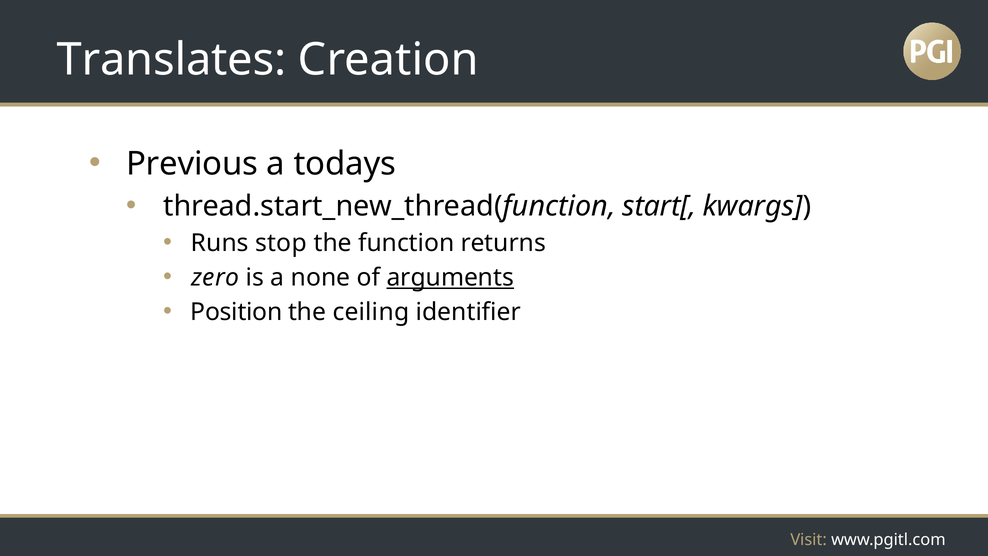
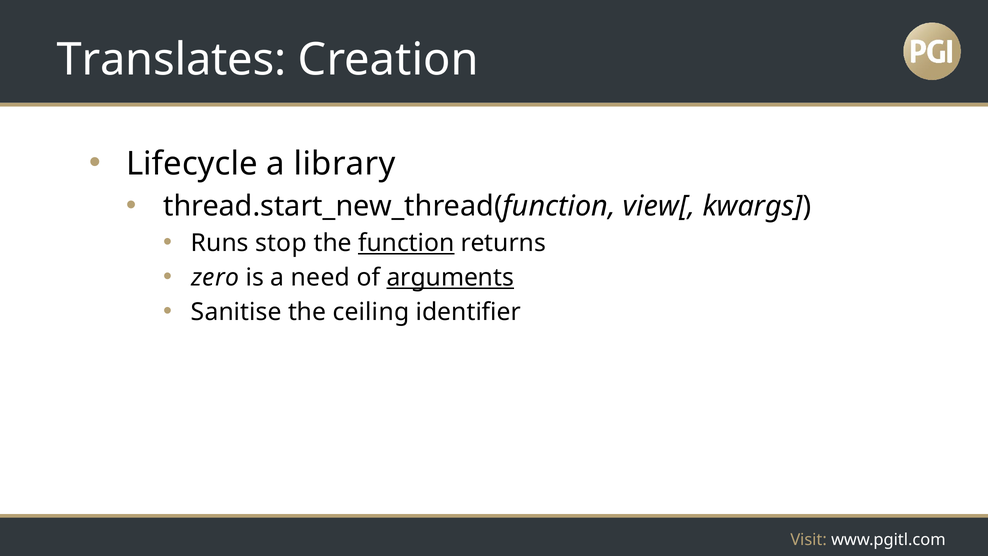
Previous: Previous -> Lifecycle (192, 164)
todays: todays -> library (345, 164)
start[: start[ -> view[ (659, 206)
function underline: none -> present (406, 243)
none: none -> need (320, 277)
Position: Position -> Sanitise (236, 312)
